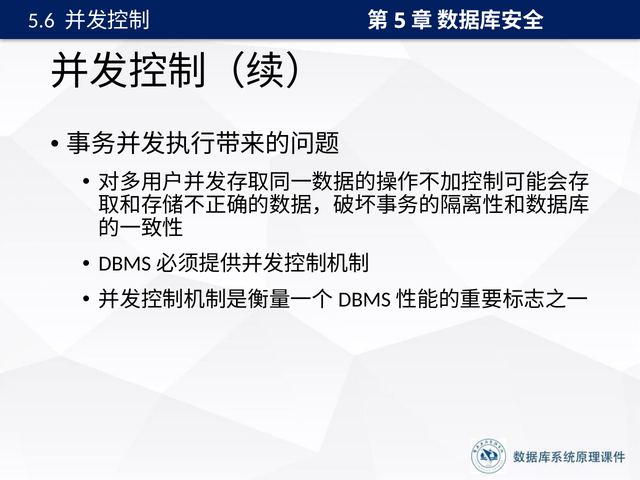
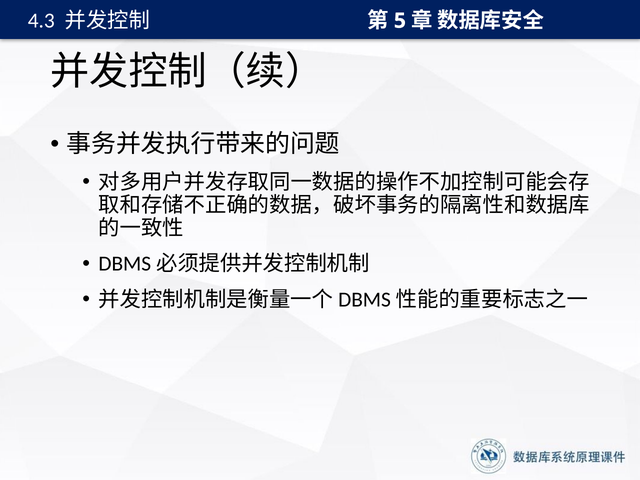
5.6: 5.6 -> 4.3 (41, 21)
